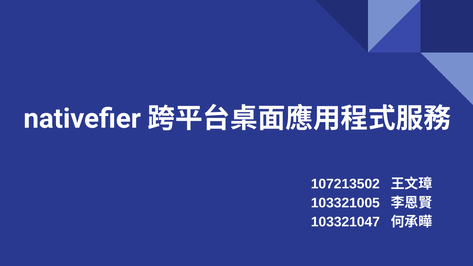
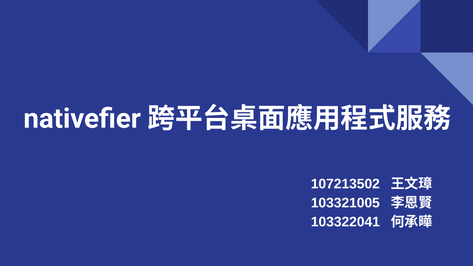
103321047: 103321047 -> 103322041 (345, 222)
